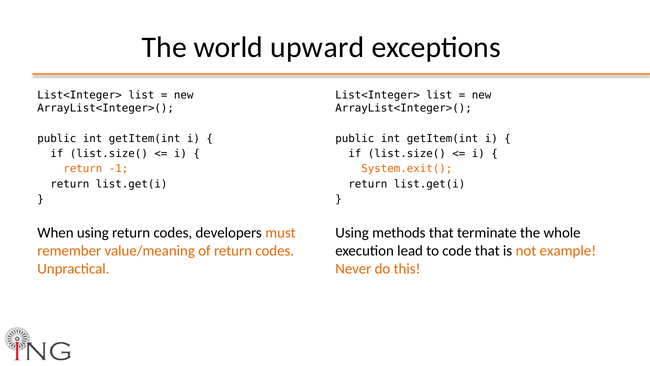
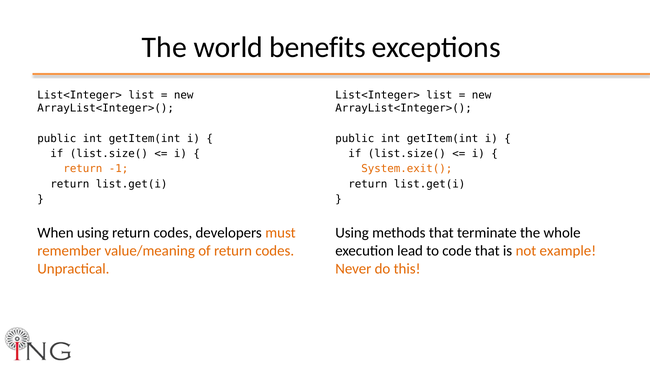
upward: upward -> benefits (318, 47)
